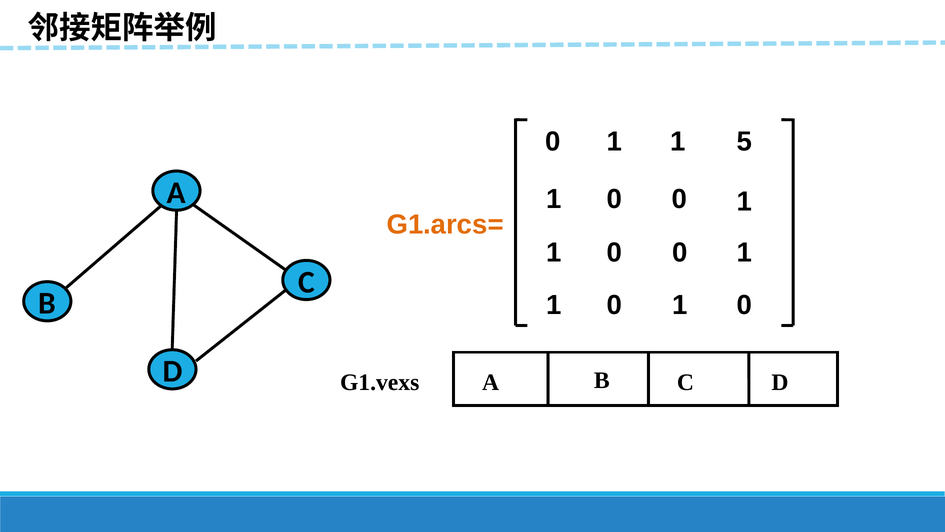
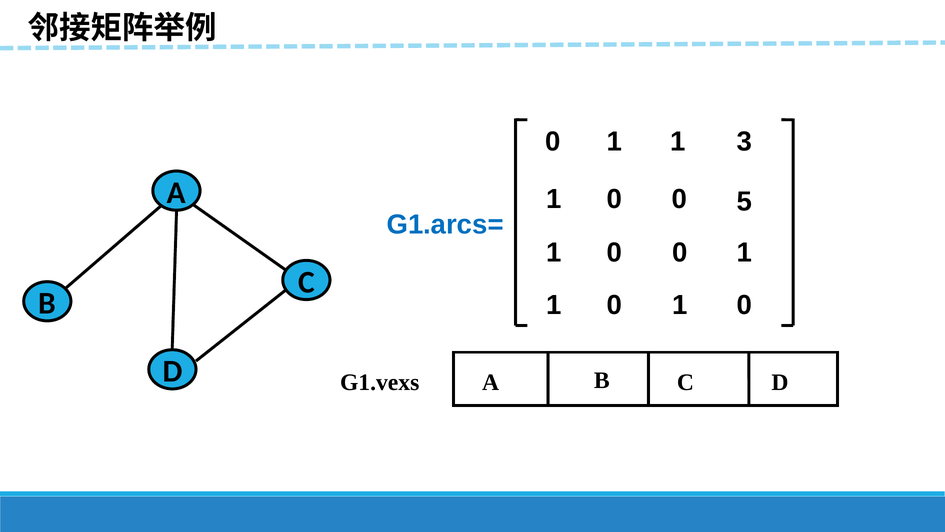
5: 5 -> 3 (744, 142)
1: 1 -> 5 (744, 201)
G1.arcs= colour: orange -> blue (445, 224)
